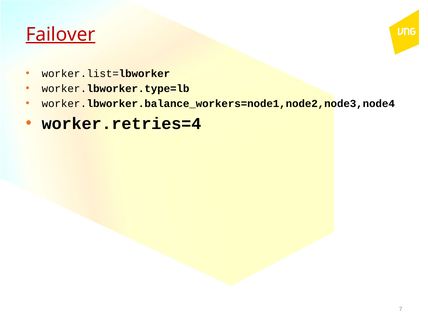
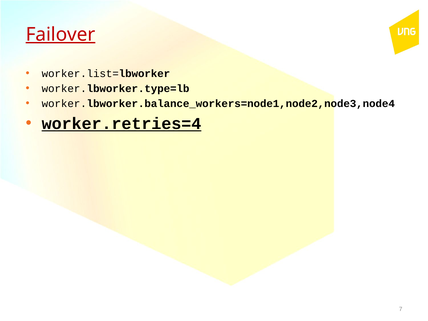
worker.retries=4 underline: none -> present (122, 124)
